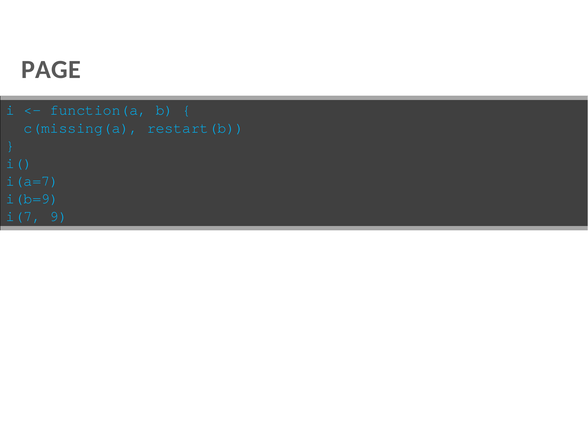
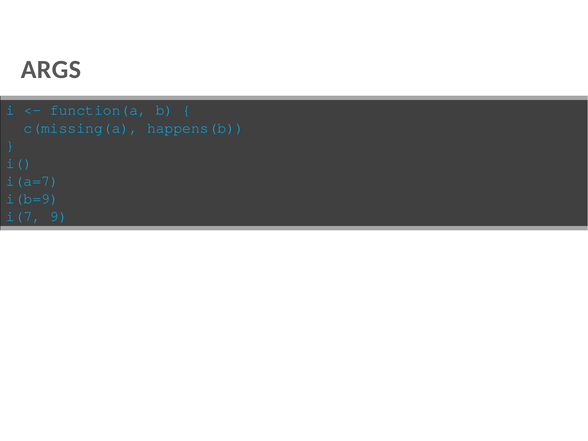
PAGE: PAGE -> ARGS (51, 69)
restart(b: restart(b -> happens(b (196, 128)
